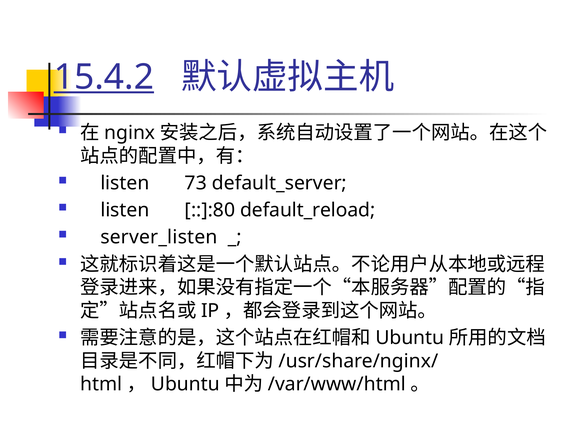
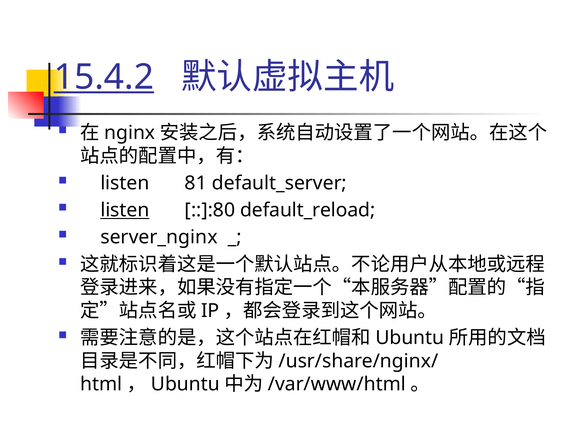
73: 73 -> 81 (196, 183)
listen underline: none -> present (125, 211)
server_listen: server_listen -> server_nginx (159, 238)
